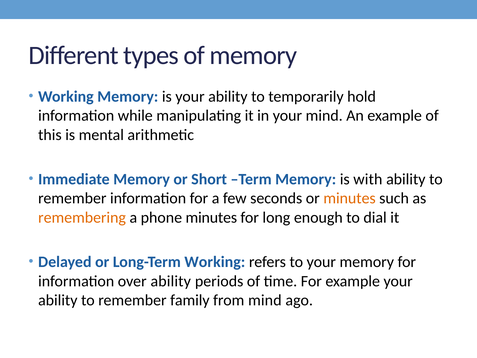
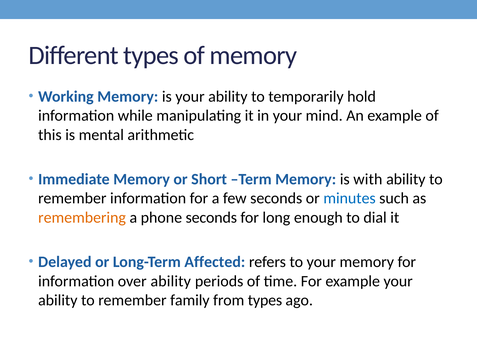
minutes colour: orange -> blue (350, 198)
phone minutes: minutes -> seconds (211, 217)
Long-Term Working: Working -> Affected (215, 262)
from mind: mind -> types (265, 300)
